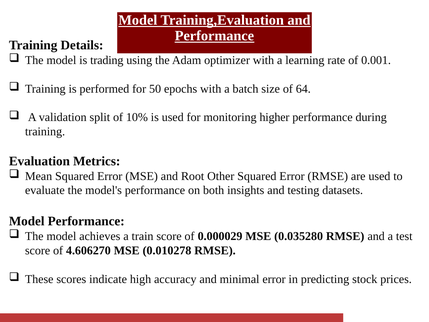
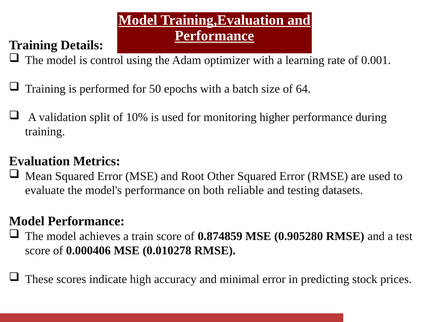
trading: trading -> control (107, 60)
insights: insights -> reliable (246, 190)
0.000029: 0.000029 -> 0.874859 (220, 236)
0.035280: 0.035280 -> 0.905280 (299, 236)
4.606270: 4.606270 -> 0.000406 (88, 250)
